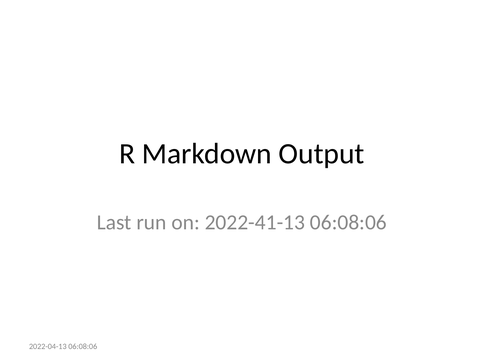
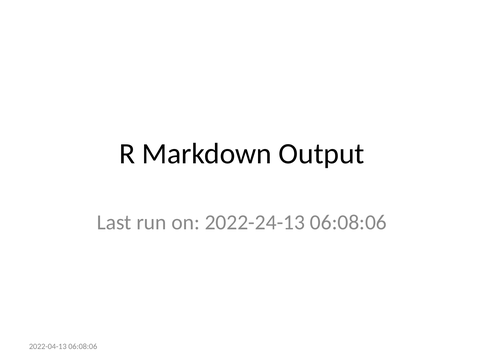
2022-41-13: 2022-41-13 -> 2022-24-13 (255, 223)
